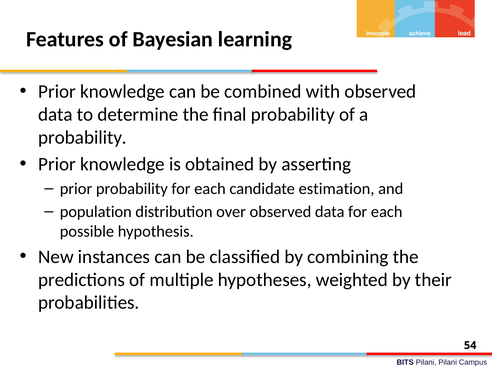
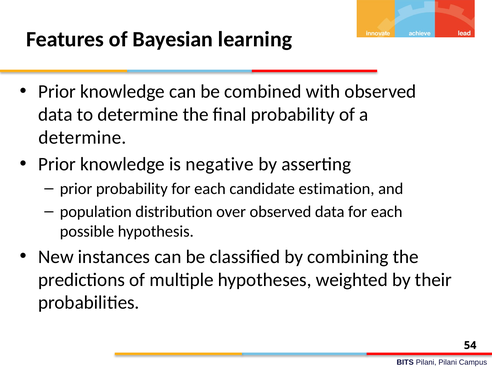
probability: probability -> determine (82, 138)
obtained: obtained -> negative (220, 164)
